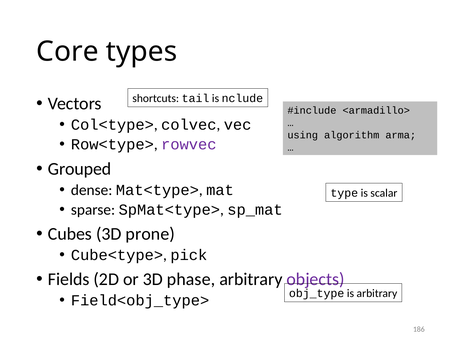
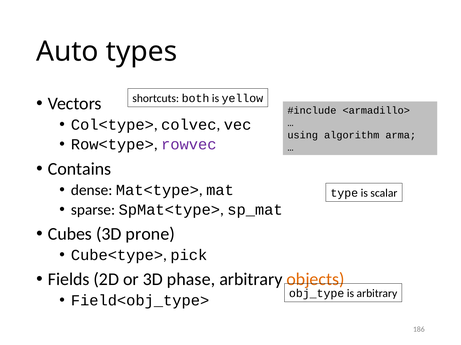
Core: Core -> Auto (67, 52)
tail: tail -> both (196, 99)
nclude: nclude -> yellow (242, 99)
Grouped: Grouped -> Contains (80, 169)
objects colour: purple -> orange (316, 280)
